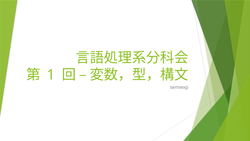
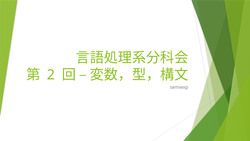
1: 1 -> 2 (51, 75)
